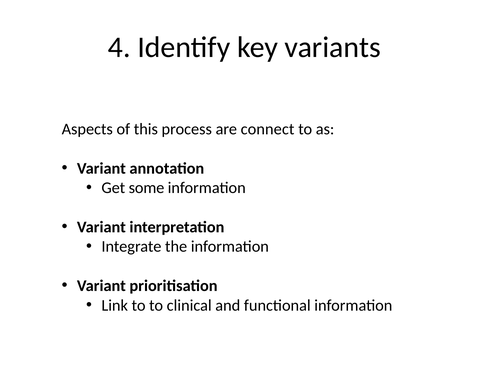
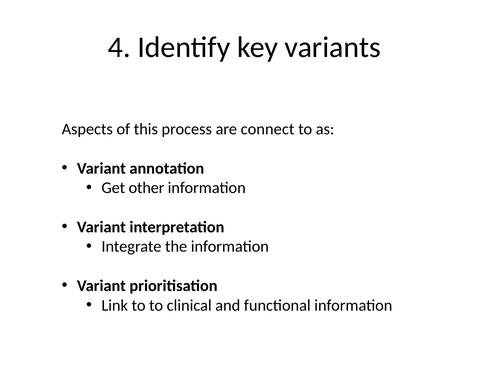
some: some -> other (146, 188)
